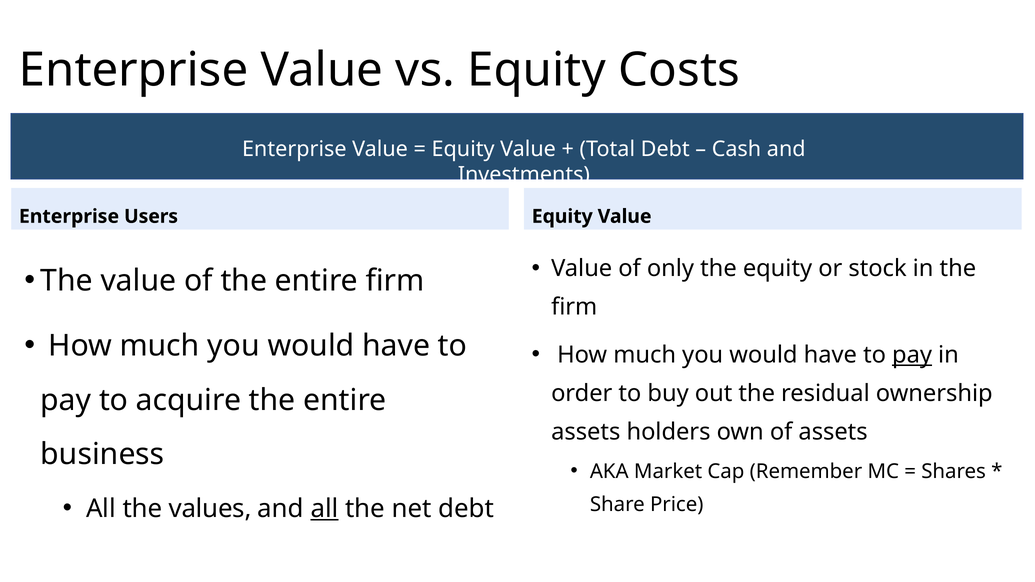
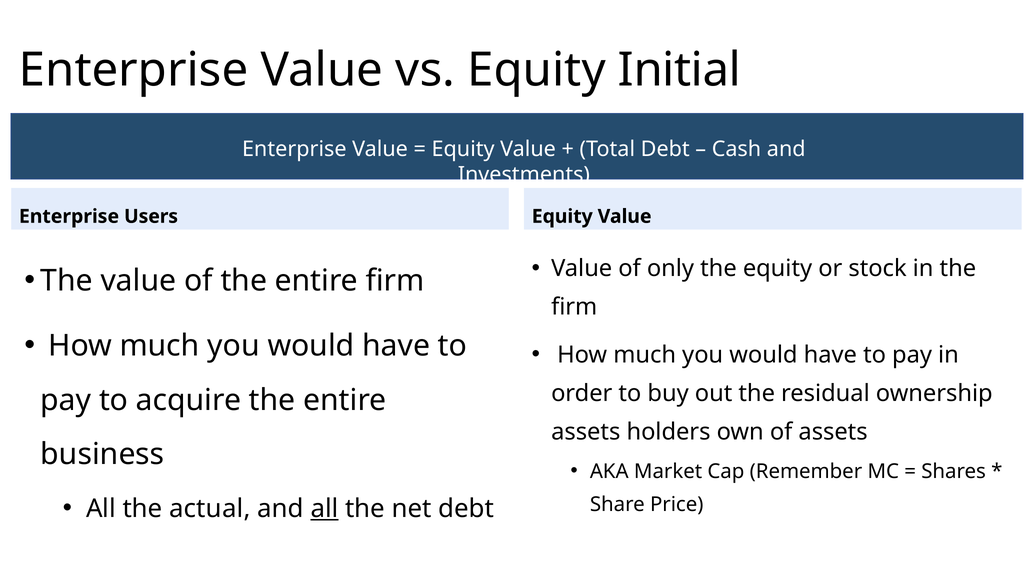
Costs: Costs -> Initial (679, 70)
pay underline: present -> none (912, 355)
values: values -> actual (210, 509)
